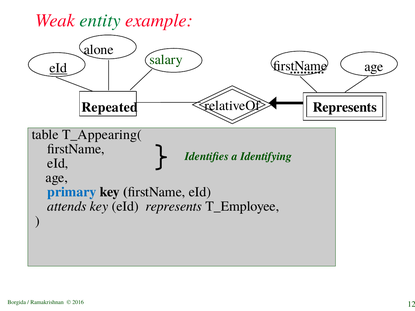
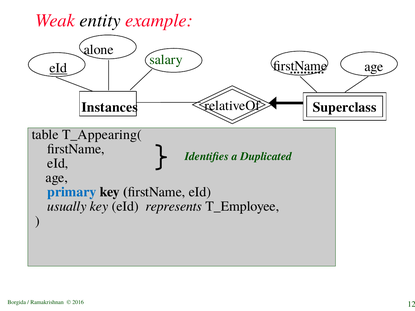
entity colour: green -> black (100, 20)
relativeOf Represents: Represents -> Superclass (345, 108)
Repeated: Repeated -> Instances (110, 107)
Identifying: Identifying -> Duplicated (266, 156)
attends: attends -> usually (67, 207)
